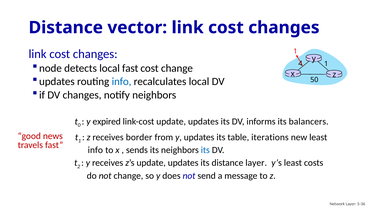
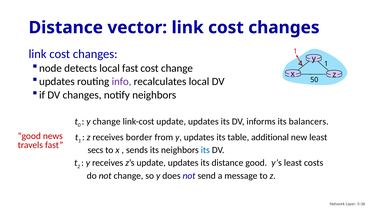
info colour: blue -> purple (122, 82)
y expired: expired -> change (107, 122)
iterations: iterations -> additional (270, 137)
info: info -> secs (95, 150)
distance layer: layer -> good (256, 163)
